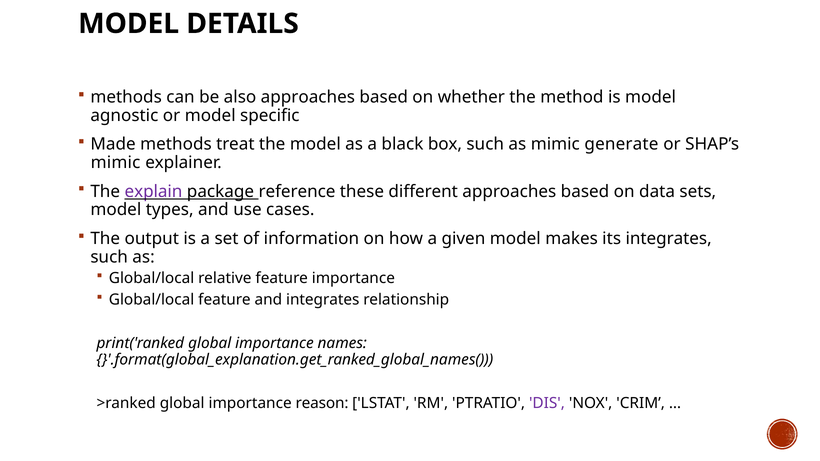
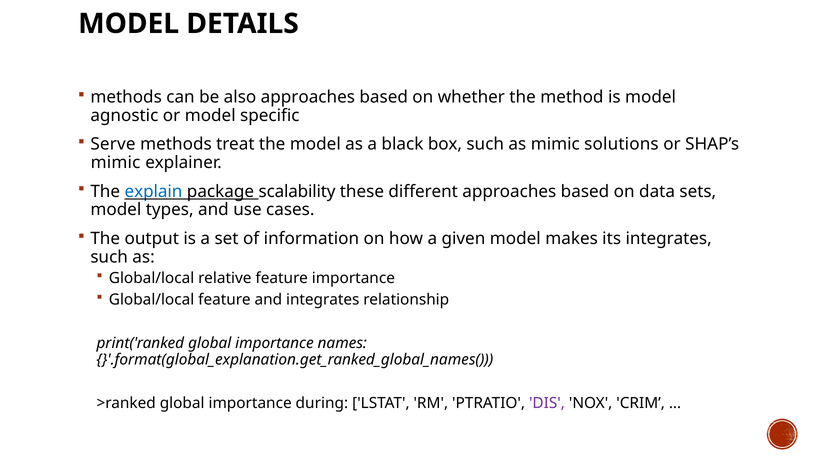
Made: Made -> Serve (113, 144)
generate: generate -> solutions (621, 144)
explain colour: purple -> blue (153, 191)
reference: reference -> scalability (297, 191)
reason: reason -> during (322, 403)
